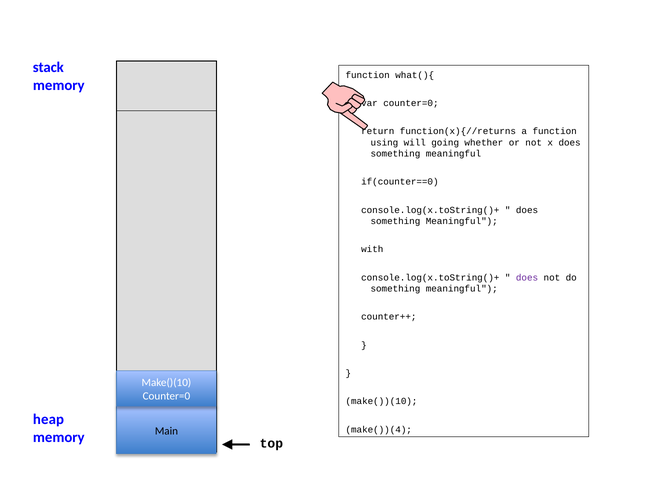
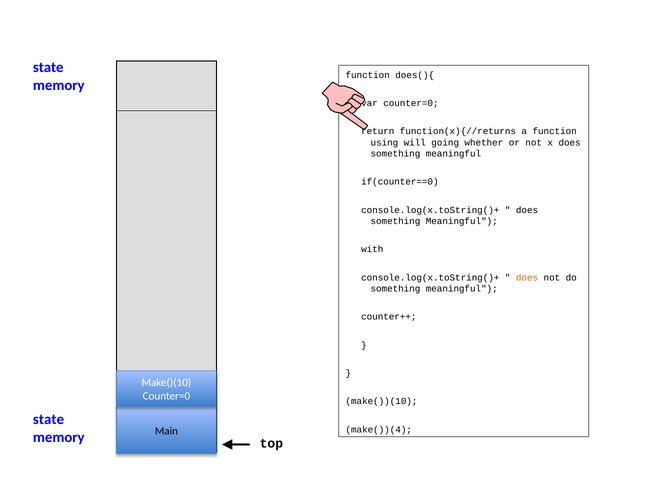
stack: stack -> state (48, 67)
what(){: what(){ -> does(){ (415, 75)
does colour: purple -> orange (527, 277)
heap: heap -> state (49, 419)
